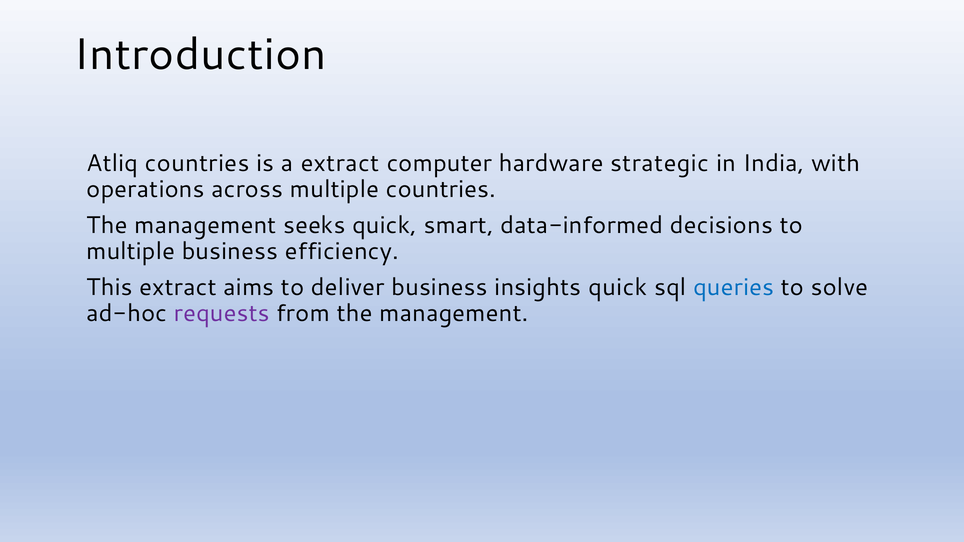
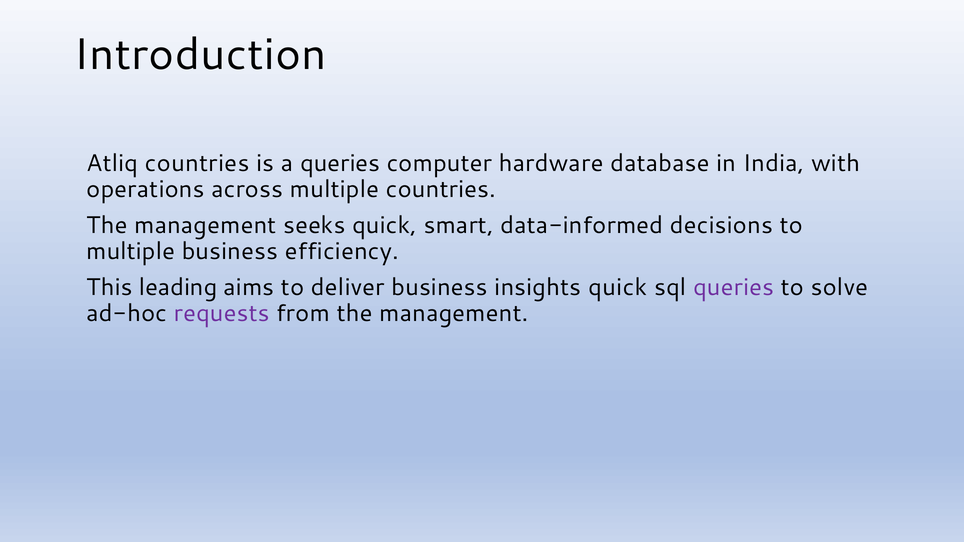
a extract: extract -> queries (340, 163)
strategic: strategic -> database (660, 163)
This extract: extract -> leading (178, 287)
queries colour: blue -> purple (734, 287)
